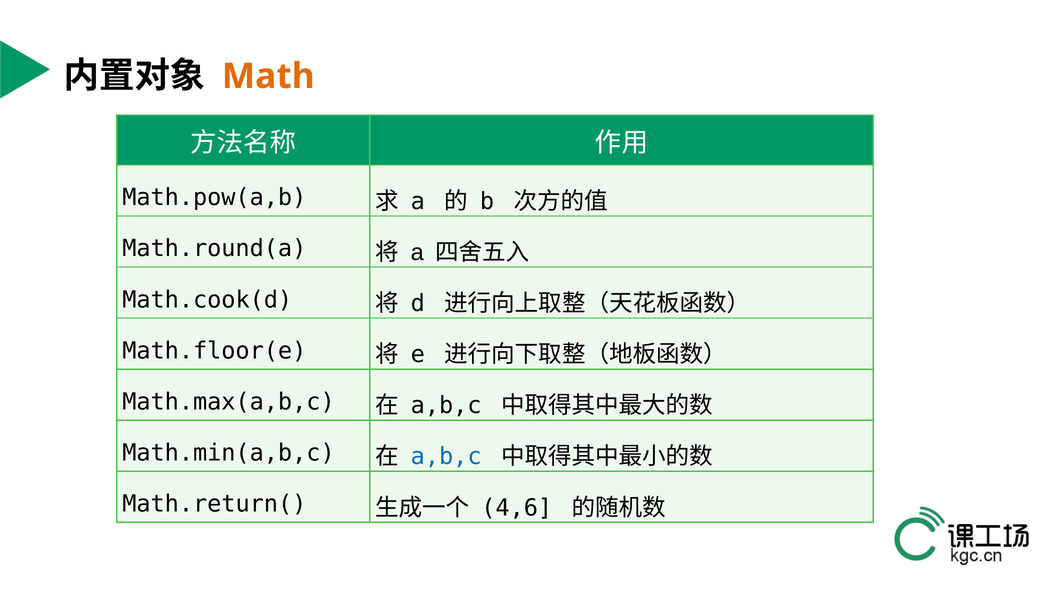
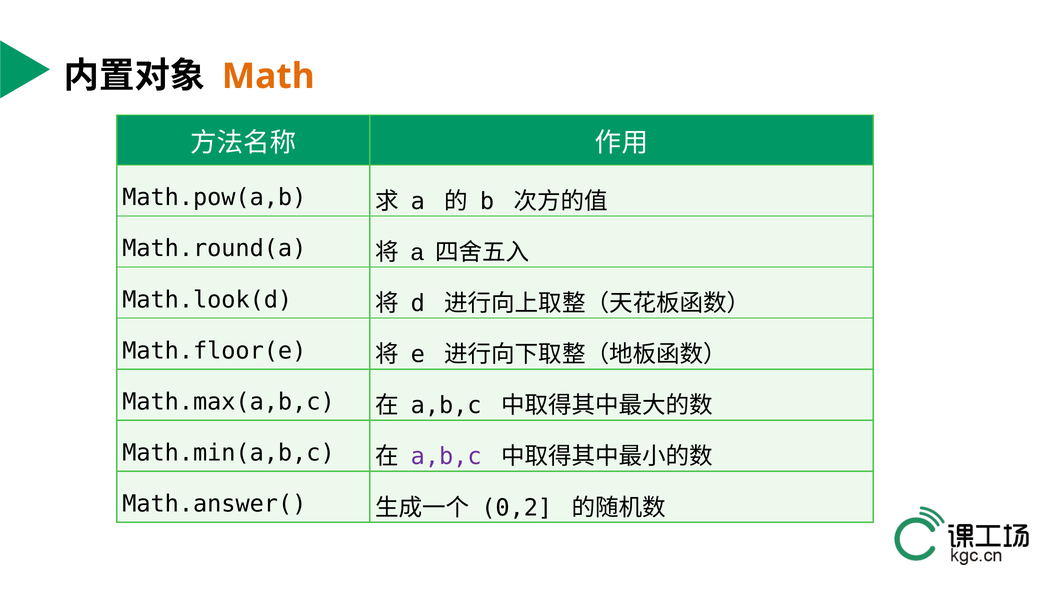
Math.cook(d: Math.cook(d -> Math.look(d (207, 299)
a,b,c colour: blue -> purple (446, 456)
Math.return(: Math.return( -> Math.answer( (214, 503)
4,6: 4,6 -> 0,2 (517, 507)
